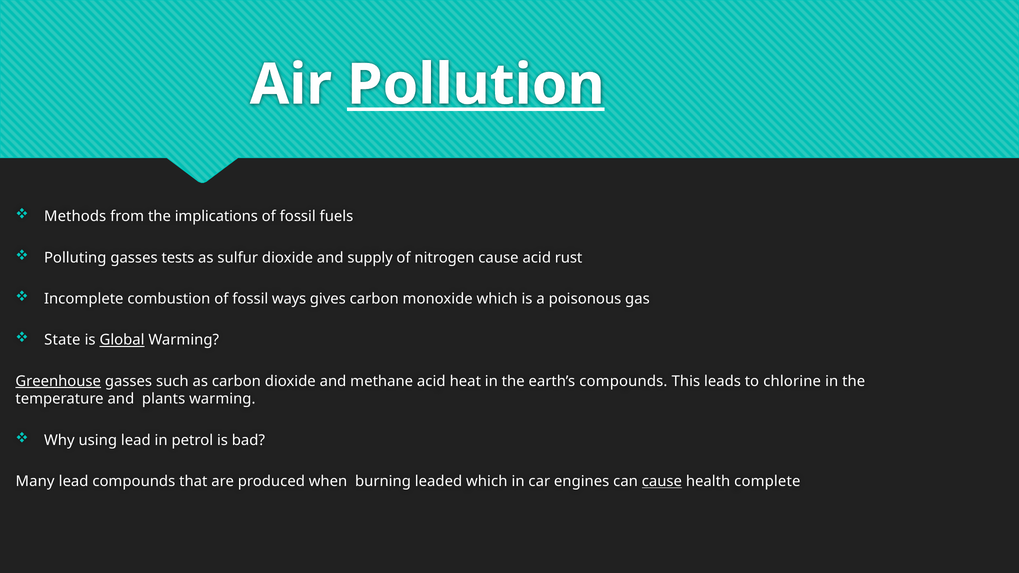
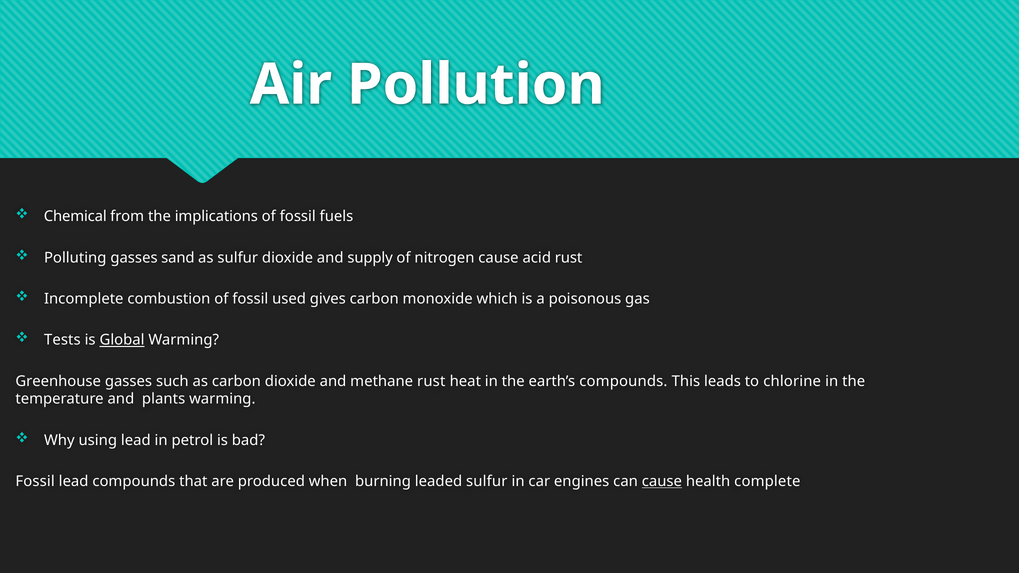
Pollution underline: present -> none (476, 85)
Methods: Methods -> Chemical (75, 217)
tests: tests -> sand (178, 258)
ways: ways -> used (289, 299)
State: State -> Tests (62, 340)
Greenhouse underline: present -> none (58, 381)
methane acid: acid -> rust (431, 381)
Many: Many -> Fossil (35, 482)
leaded which: which -> sulfur (487, 482)
